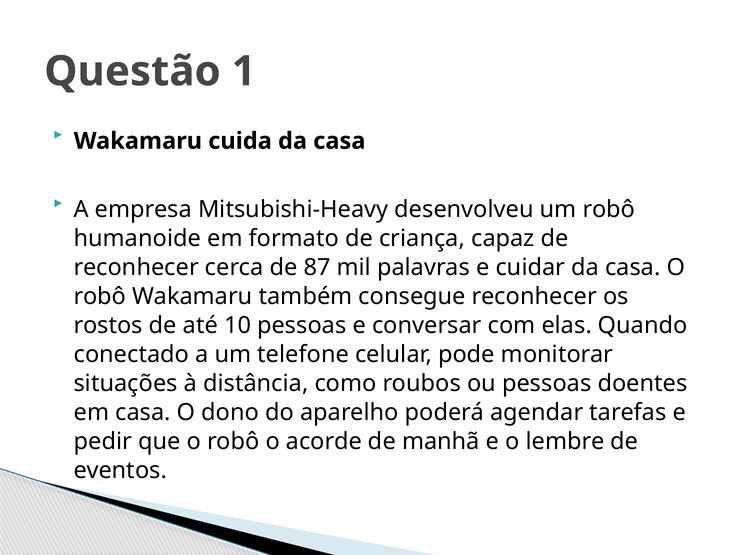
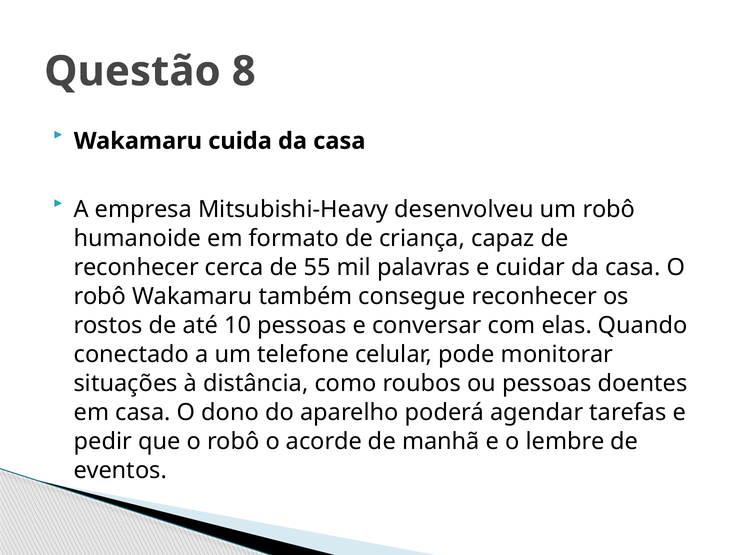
1: 1 -> 8 (244, 71)
87: 87 -> 55 (317, 267)
